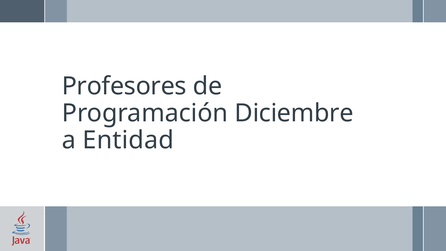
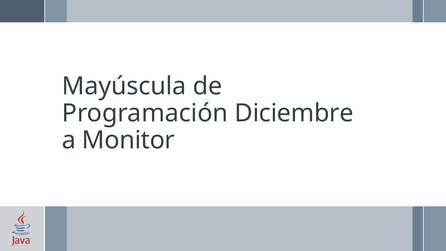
Profesores: Profesores -> Mayúscula (124, 86)
Entidad: Entidad -> Monitor (128, 140)
